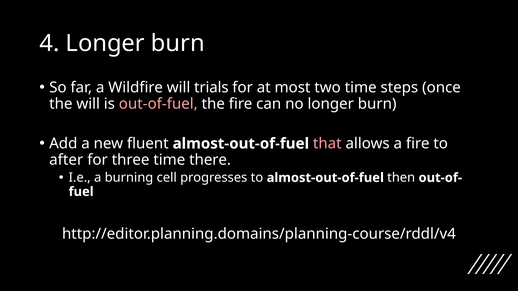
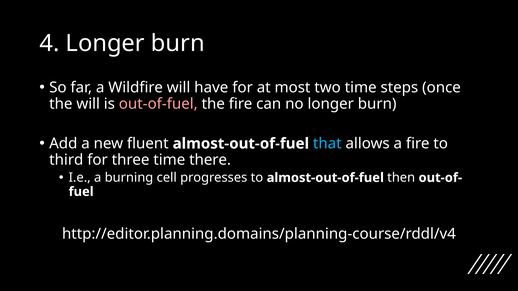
trials: trials -> have (211, 88)
that colour: pink -> light blue (327, 144)
after: after -> third (66, 160)
